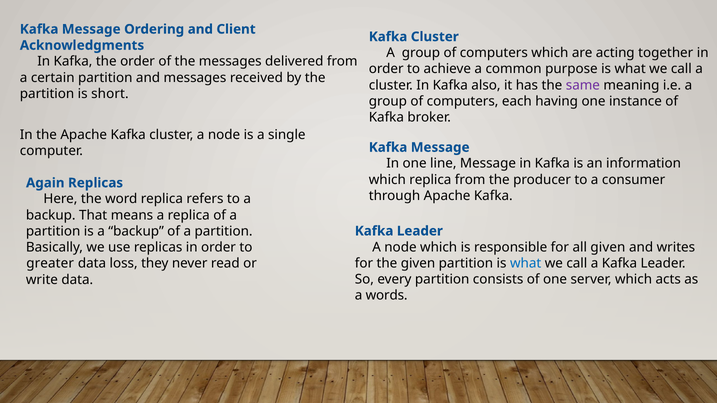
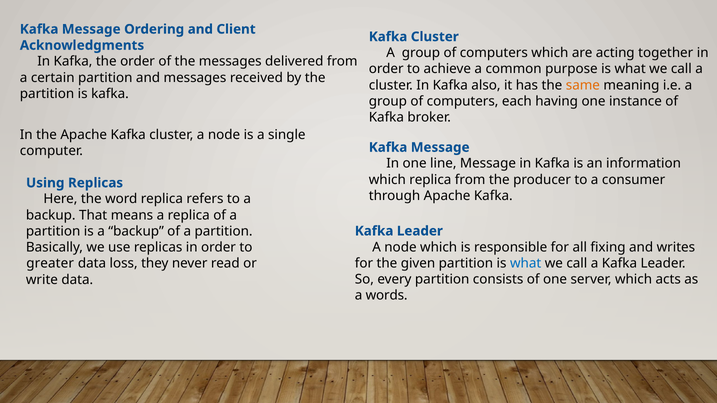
same colour: purple -> orange (583, 85)
is short: short -> kafka (110, 94)
Again: Again -> Using (45, 183)
all given: given -> fixing (608, 247)
